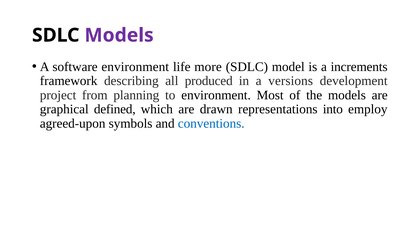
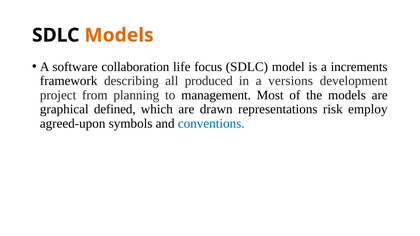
Models colour: purple -> orange (119, 35)
software environment: environment -> collaboration (135, 67)
more: more -> focus (208, 67)
to environment: environment -> management (216, 95)
into: into -> risk (333, 109)
